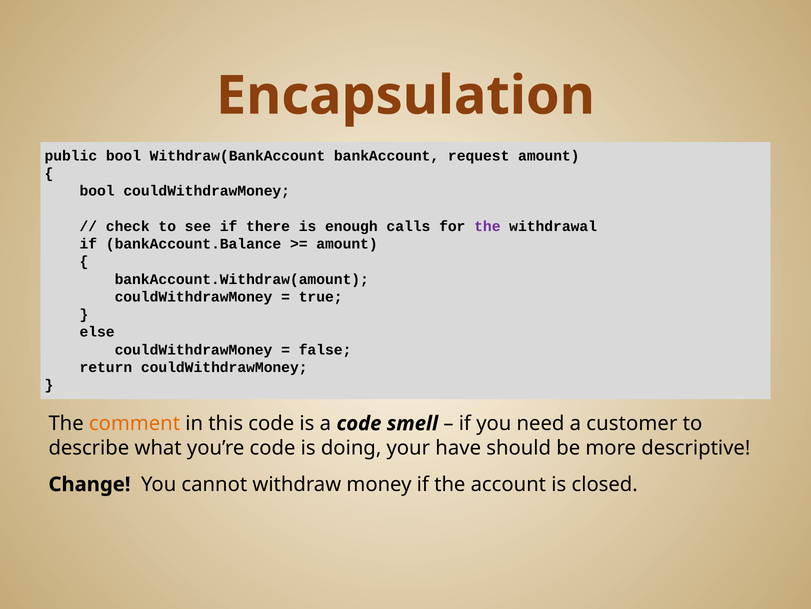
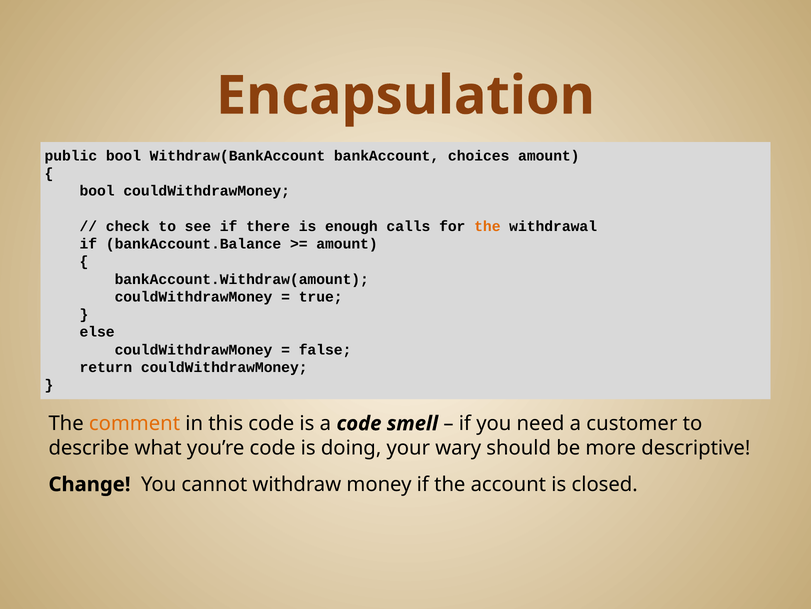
request: request -> choices (479, 156)
the colour: purple -> orange (487, 226)
have: have -> wary (458, 447)
